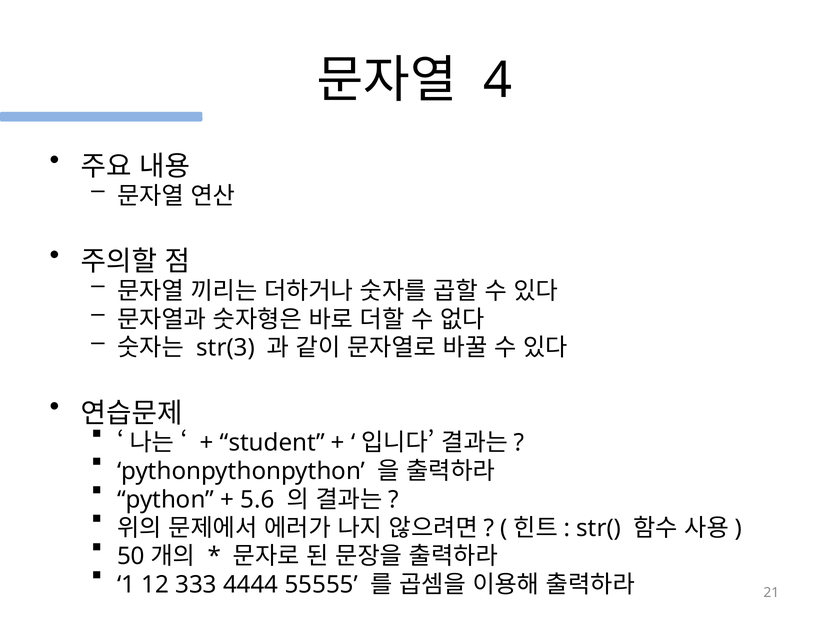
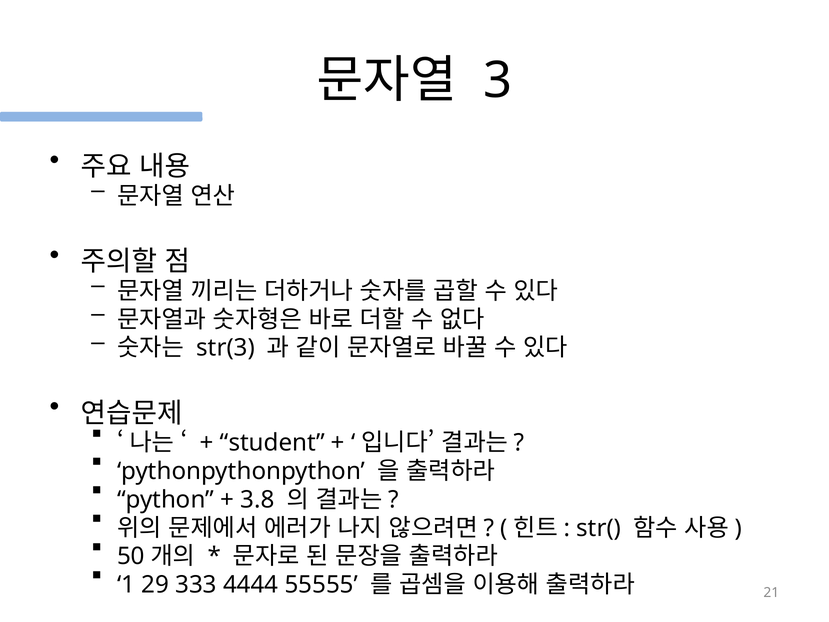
4: 4 -> 3 (498, 80)
5.6: 5.6 -> 3.8 (257, 499)
12: 12 -> 29 (155, 585)
